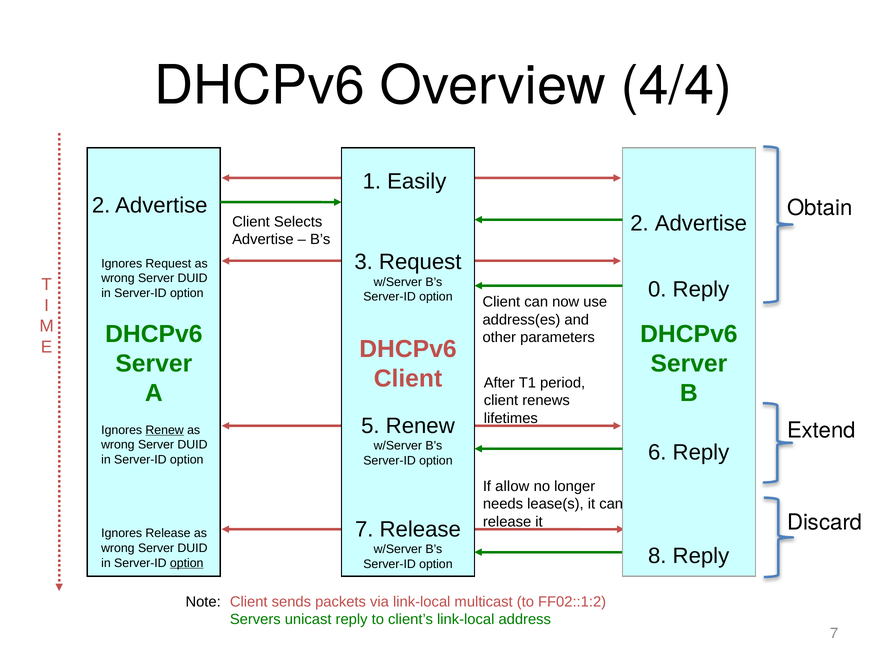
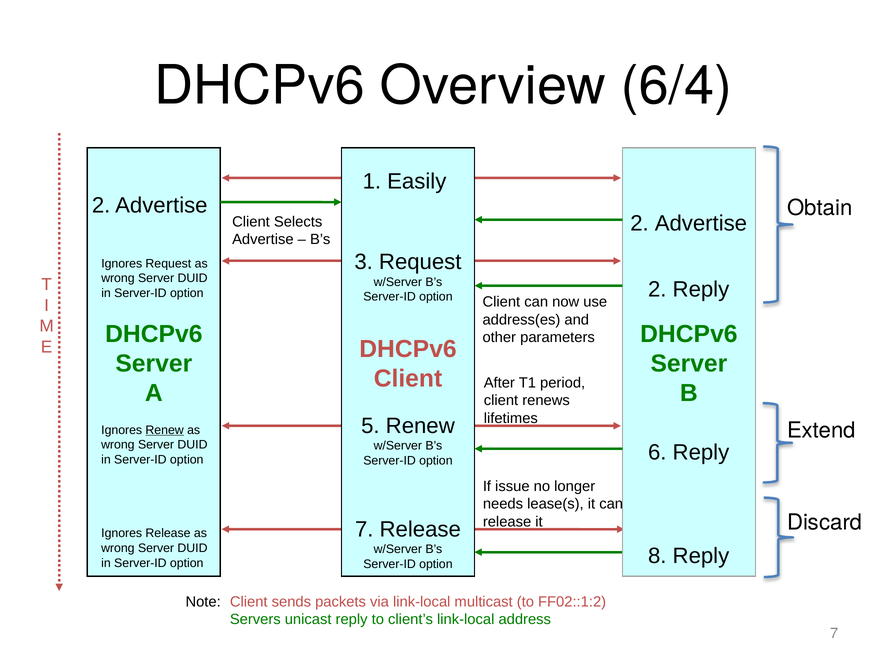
4/4: 4/4 -> 6/4 (677, 86)
option 0: 0 -> 2 (657, 289)
allow: allow -> issue (512, 486)
option underline: present -> none (187, 563)
